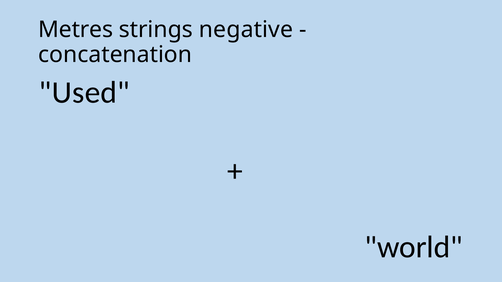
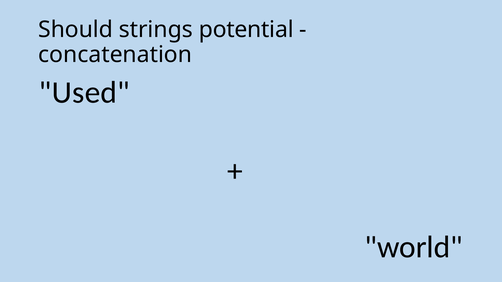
Metres: Metres -> Should (76, 30)
negative: negative -> potential (246, 30)
